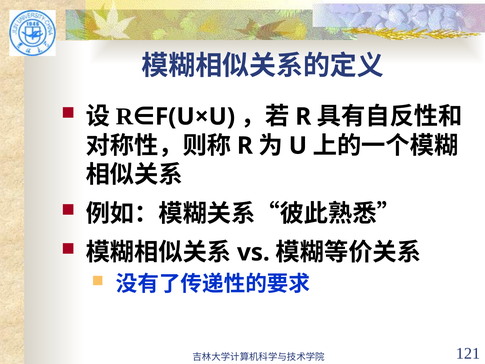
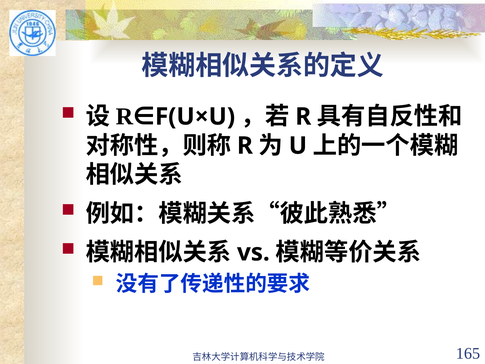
121: 121 -> 165 (468, 353)
